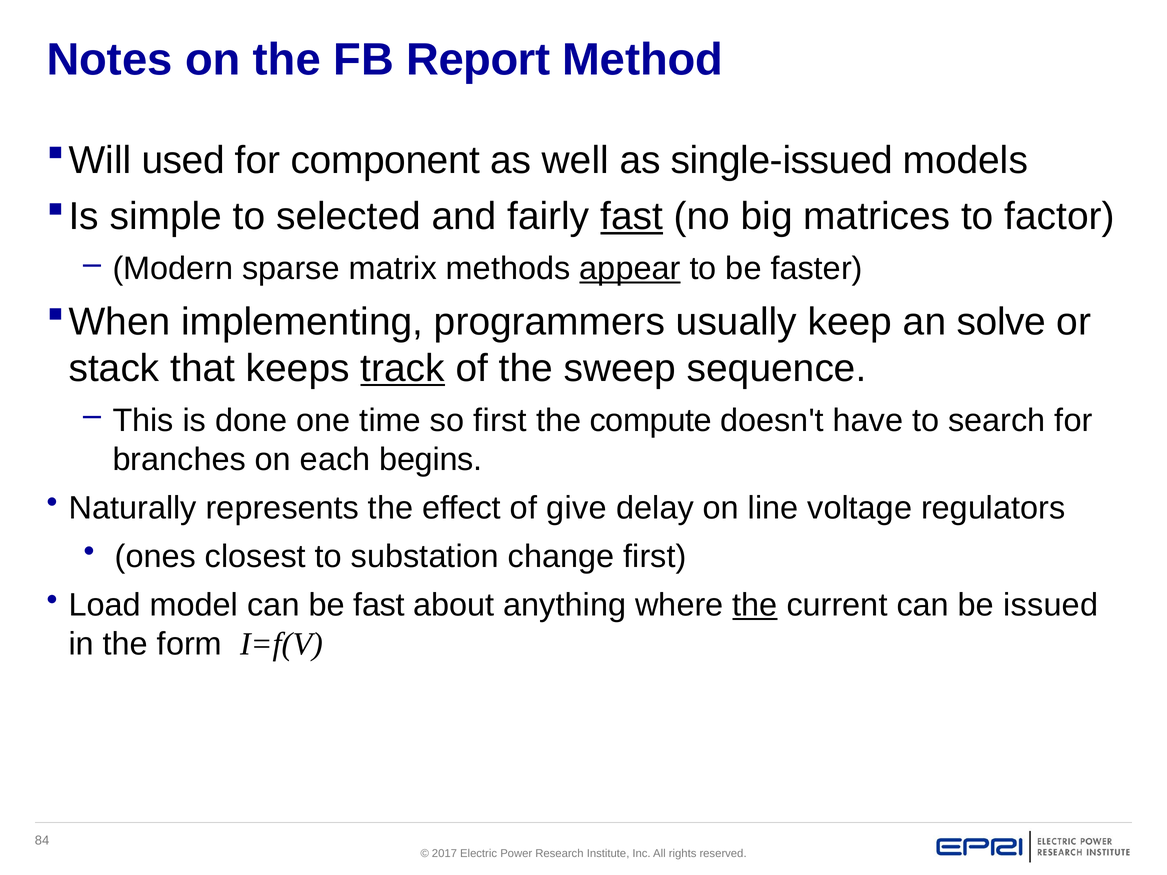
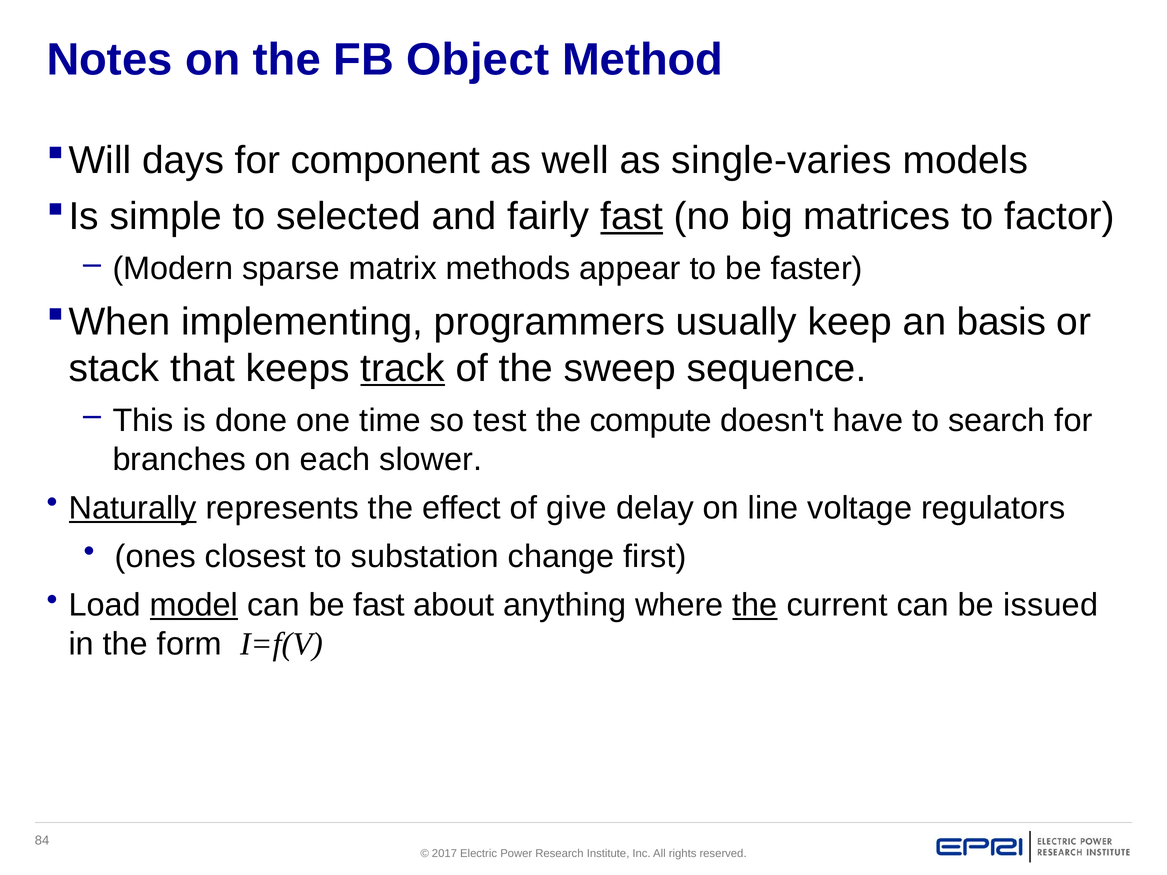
Report: Report -> Object (478, 60)
used: used -> days (183, 160)
single-issued: single-issued -> single-varies (782, 160)
appear underline: present -> none (630, 269)
solve: solve -> basis (1001, 322)
so first: first -> test (500, 421)
begins: begins -> slower (431, 459)
Naturally underline: none -> present (133, 508)
model underline: none -> present (194, 605)
